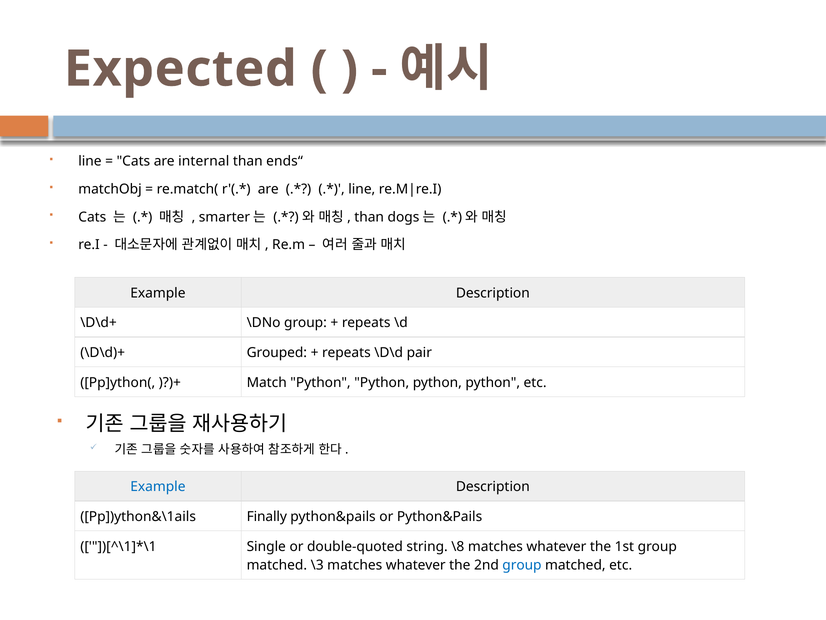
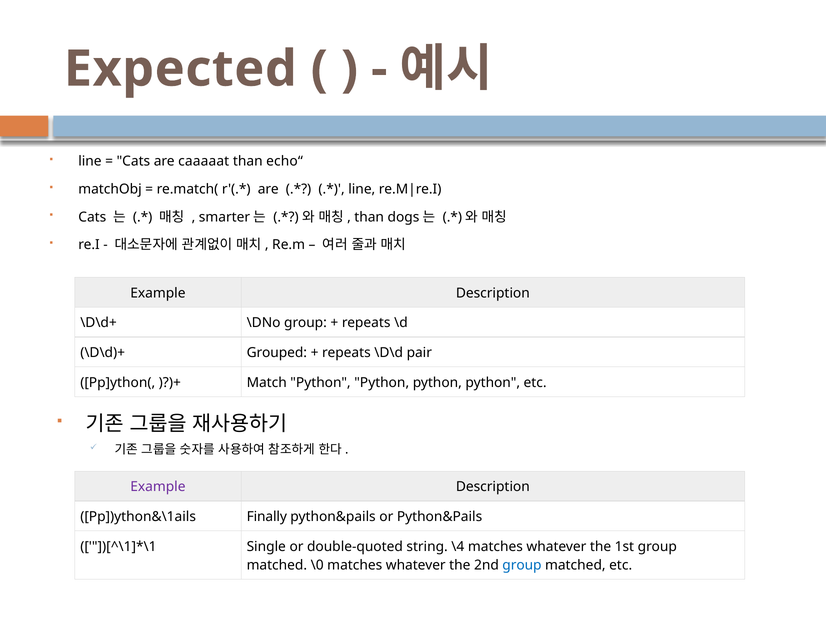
internal: internal -> caaaaat (204, 161)
ends“: ends“ -> echo“ (285, 161)
Example colour: blue -> purple (158, 487)
\8: \8 -> \4 (458, 546)
\3: \3 -> \0 (317, 565)
